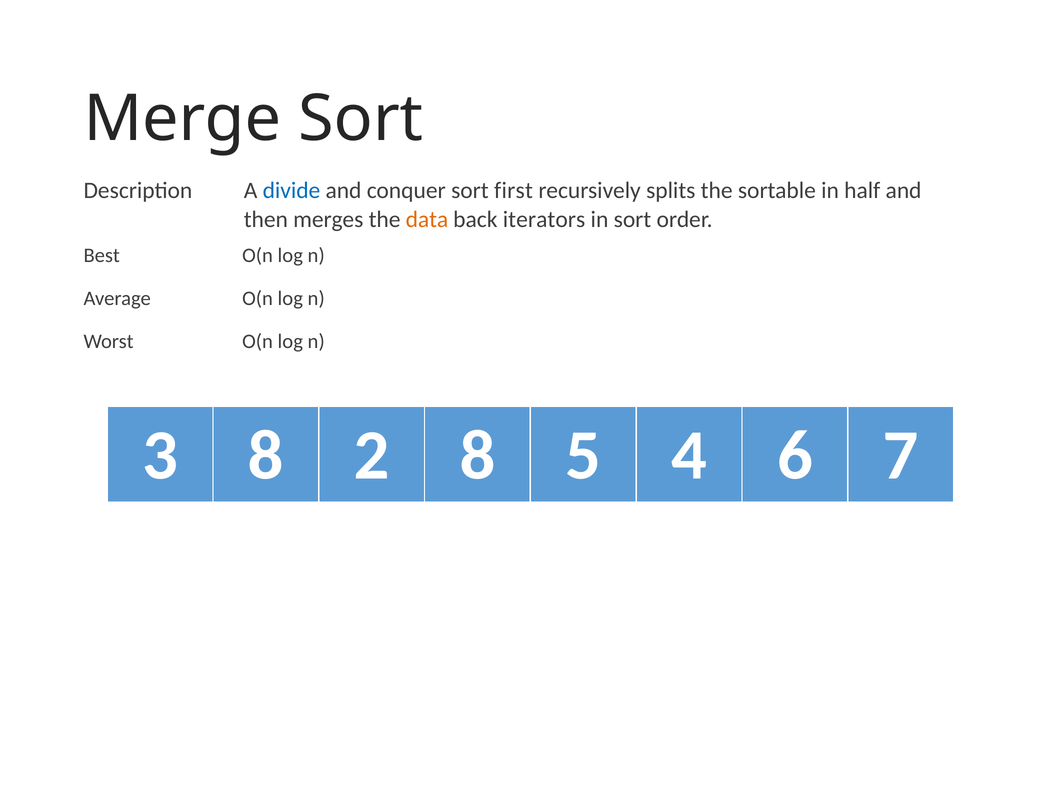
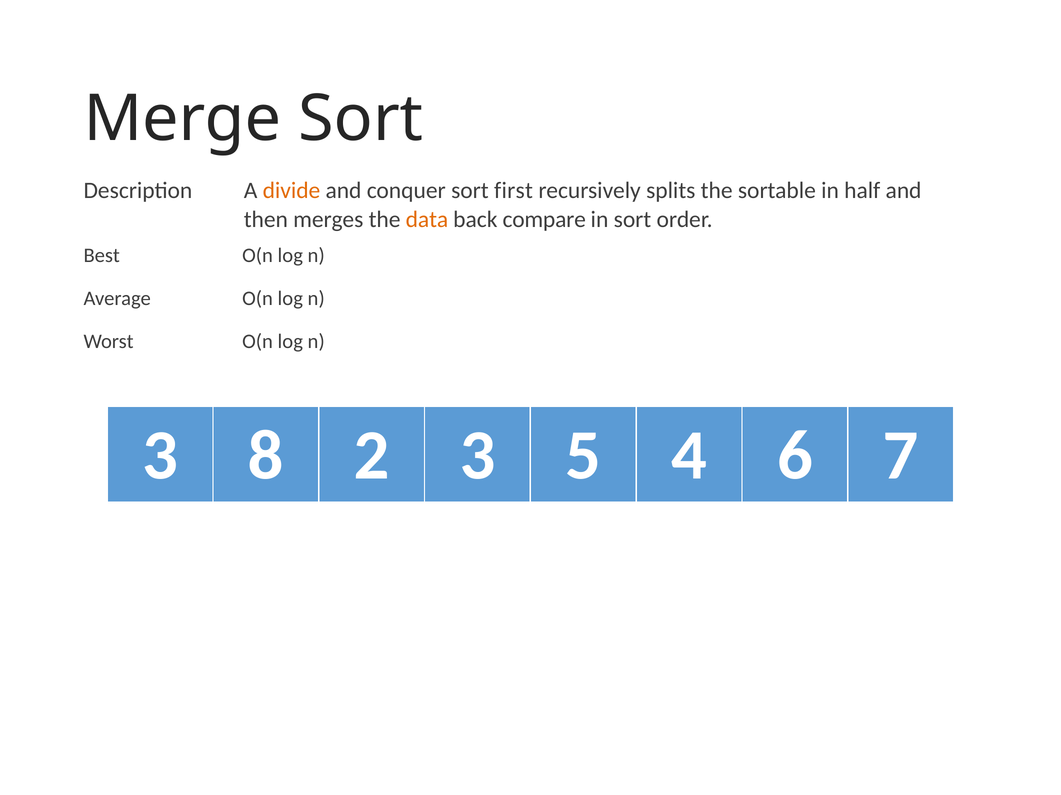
divide colour: blue -> orange (291, 191)
iterators: iterators -> compare (544, 220)
2 8: 8 -> 3 (478, 456)
